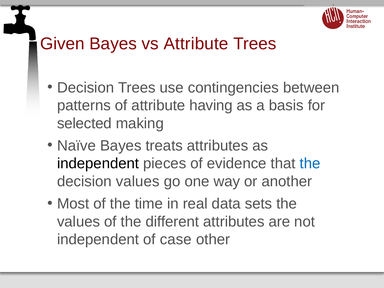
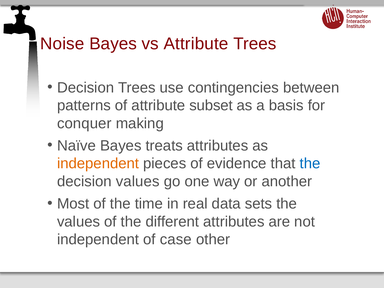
Given: Given -> Noise (62, 44)
having: having -> subset (211, 106)
selected: selected -> conquer (84, 123)
independent colour: black -> orange (98, 164)
